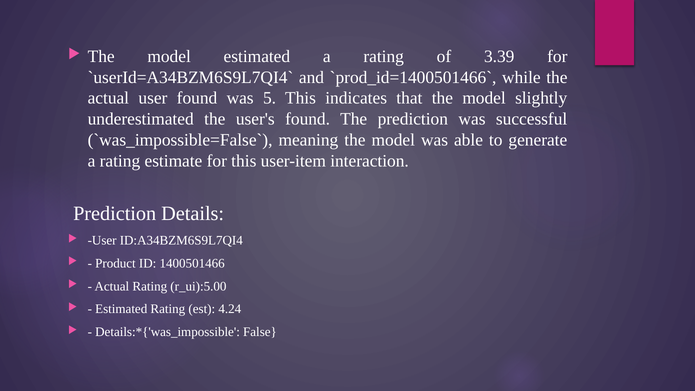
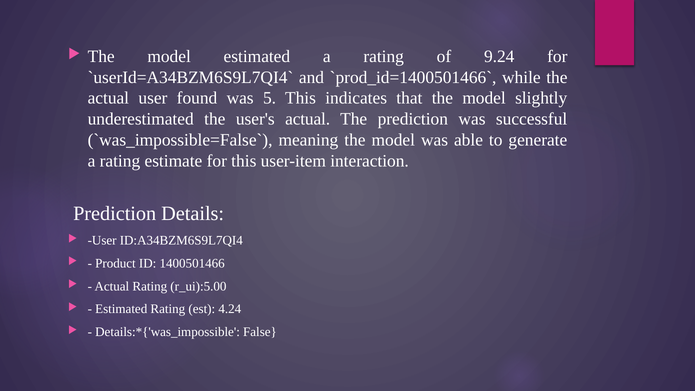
3.39: 3.39 -> 9.24 (499, 57)
user's found: found -> actual (308, 119)
